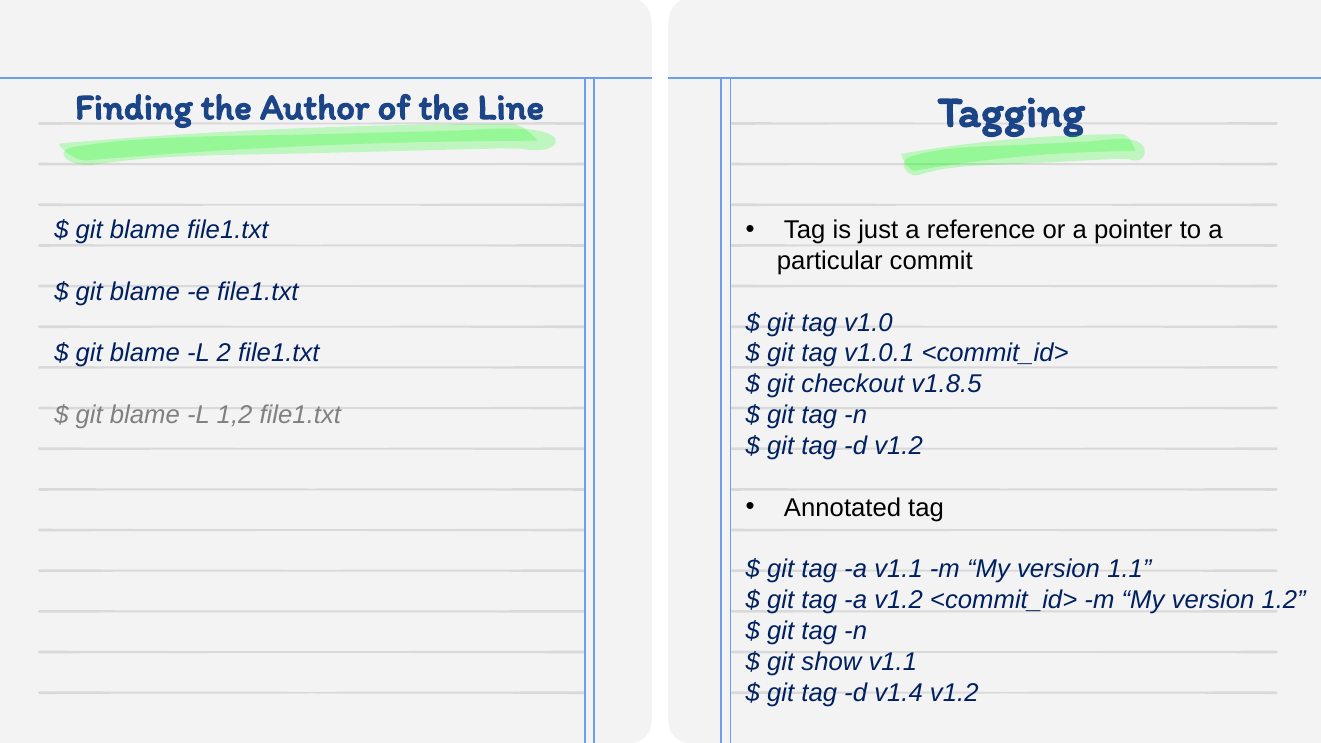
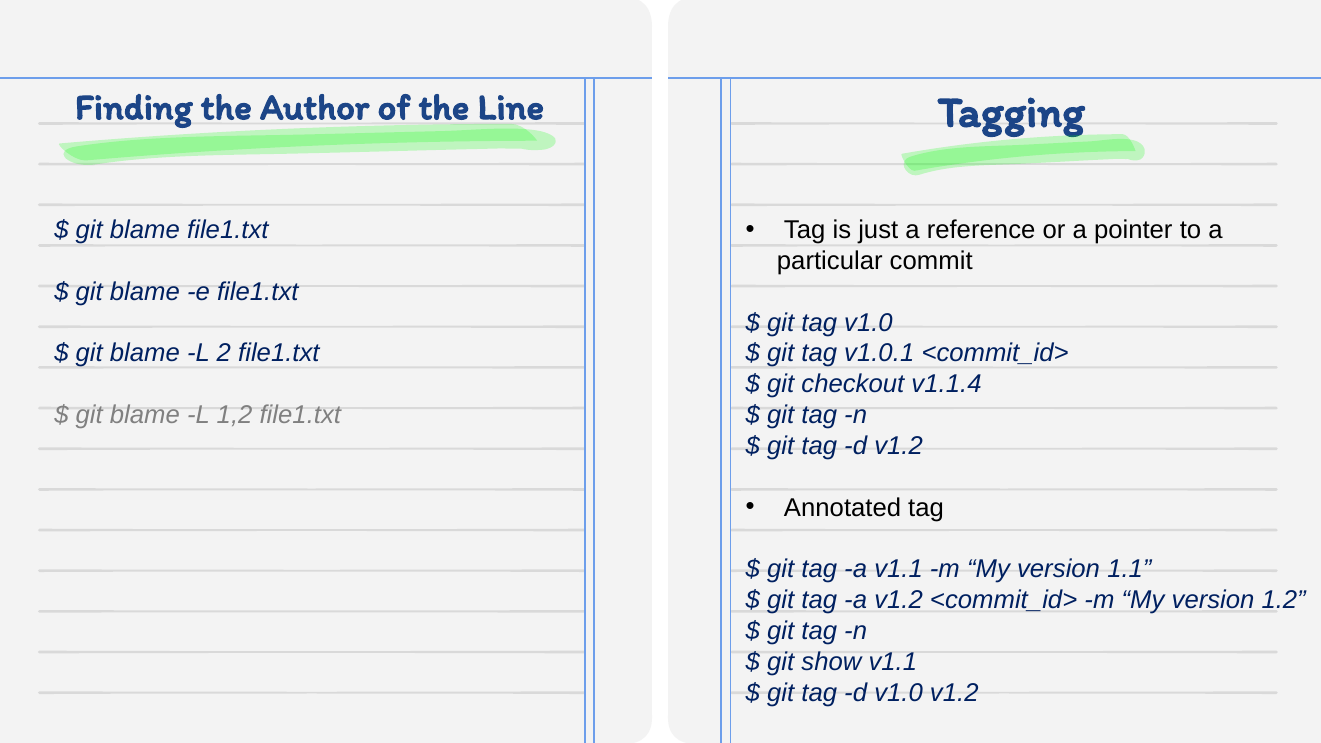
v1.8.5: v1.8.5 -> v1.1.4 (947, 384)
d v1.4: v1.4 -> v1.0 (899, 693)
